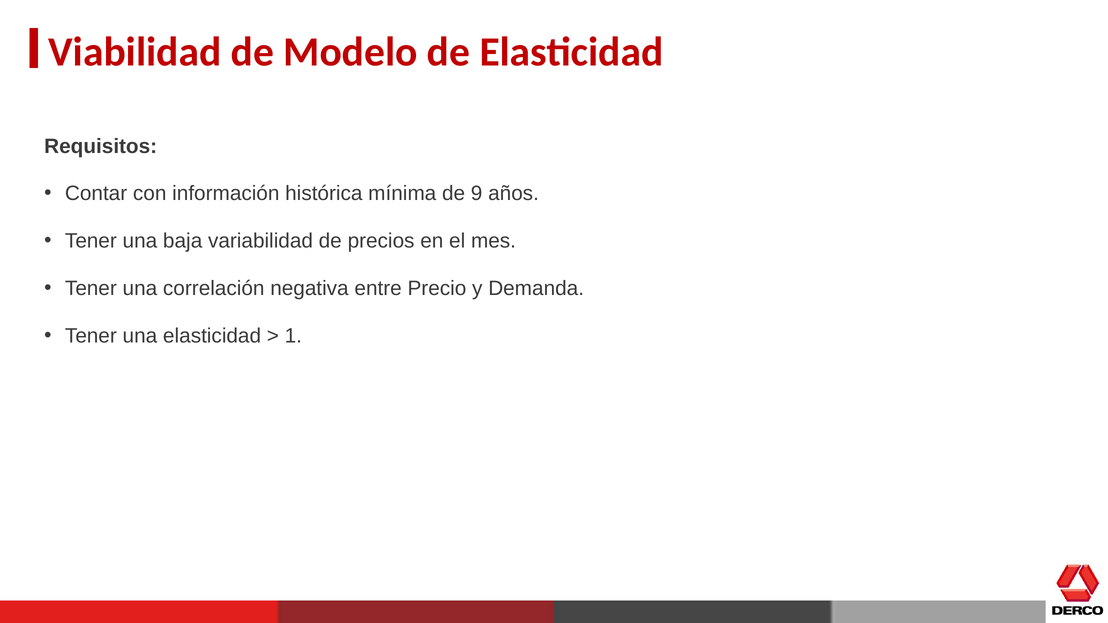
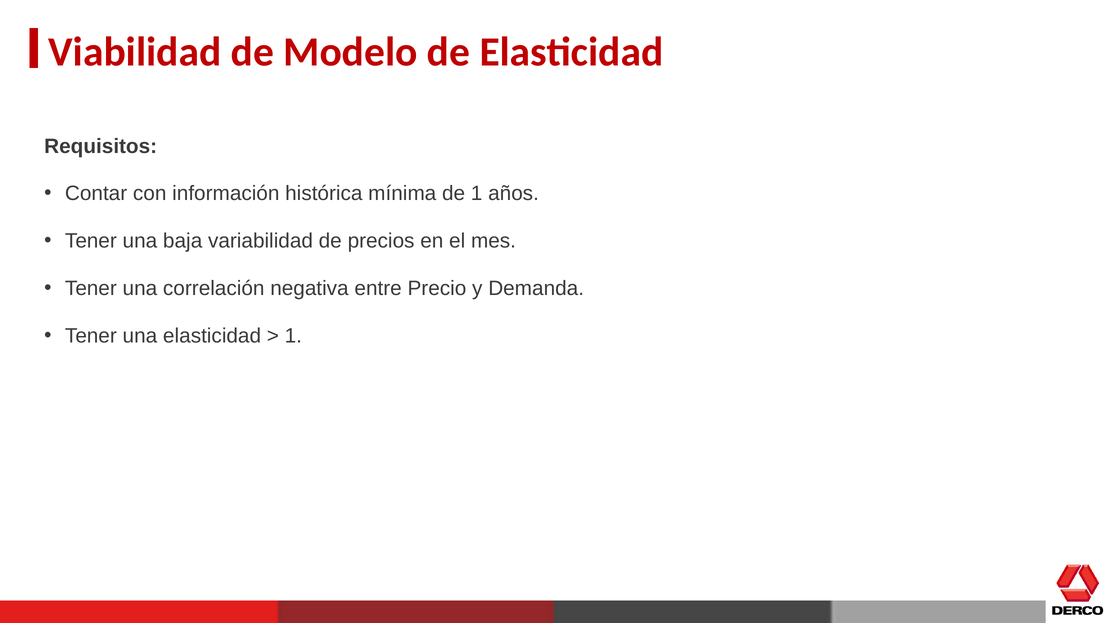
de 9: 9 -> 1 (477, 194)
